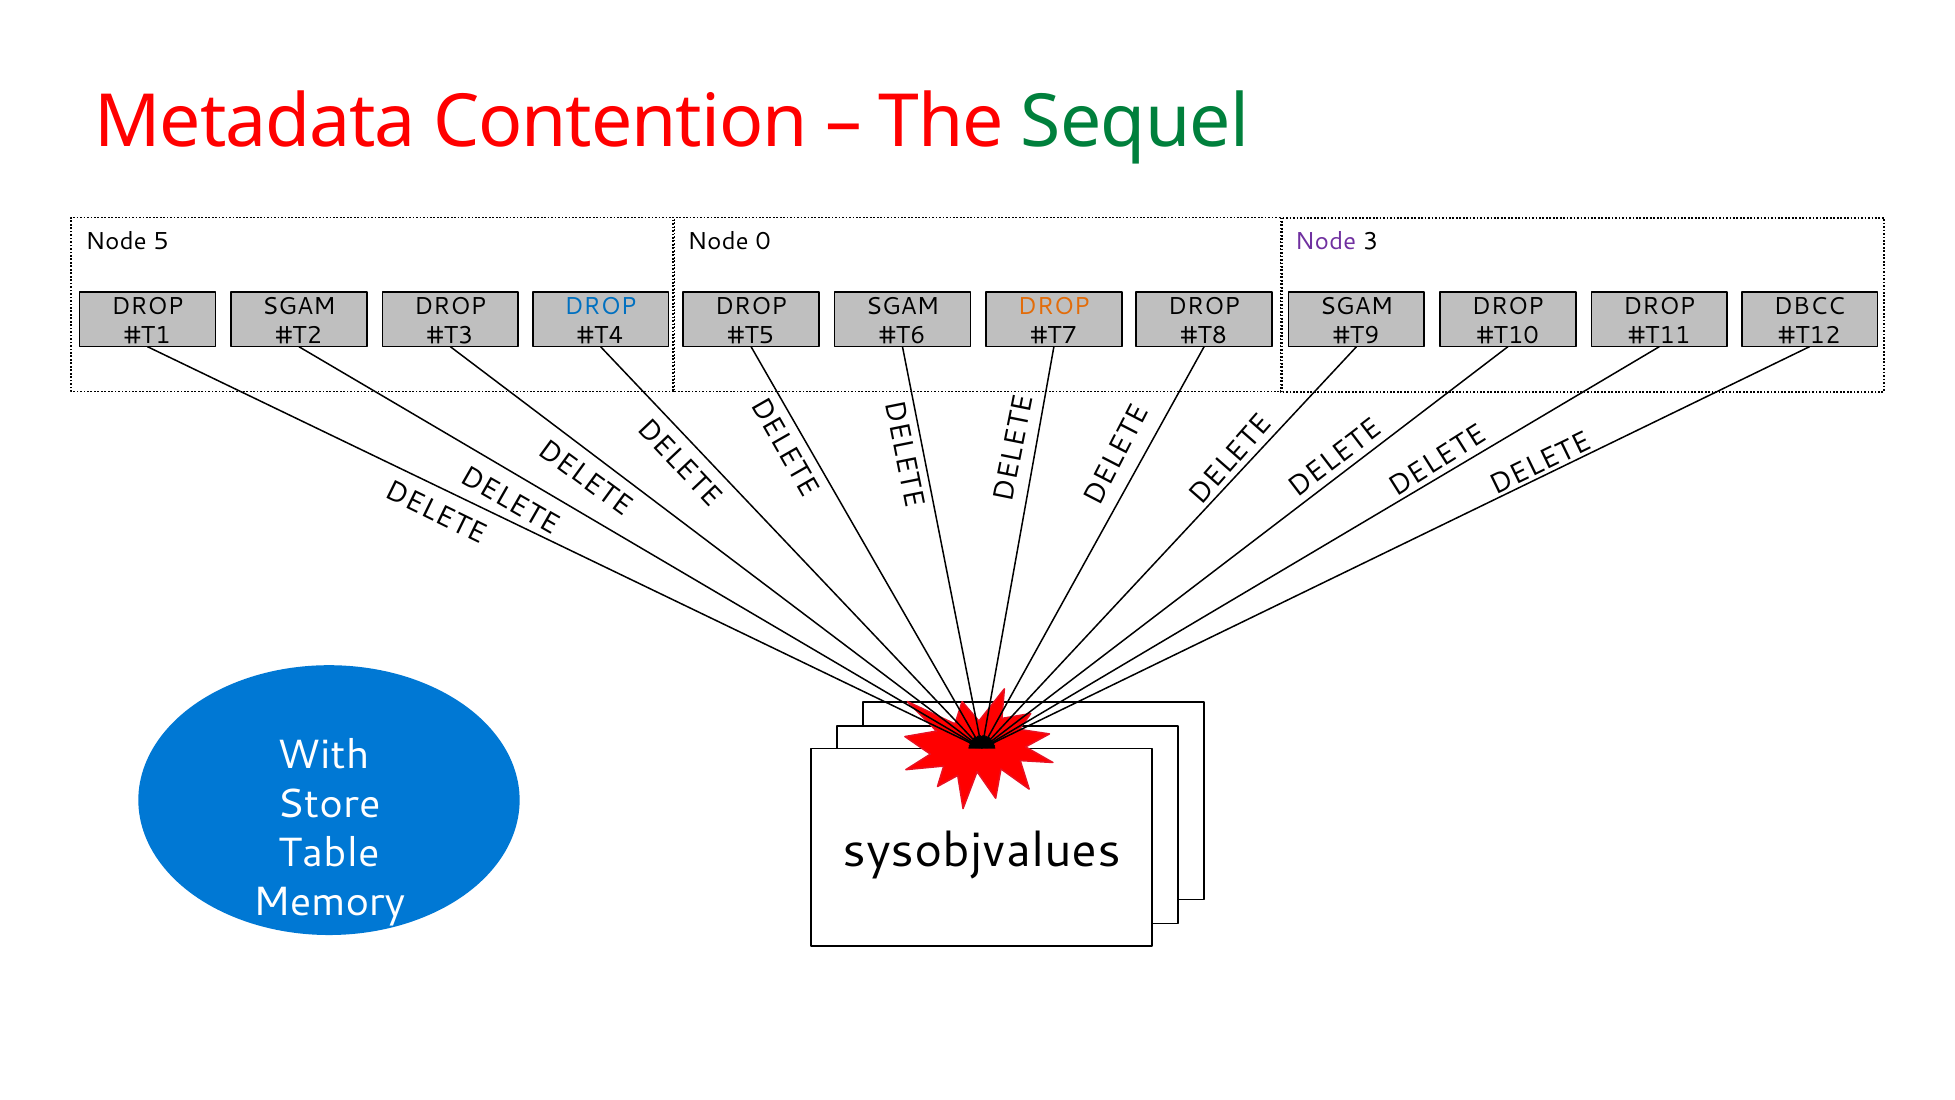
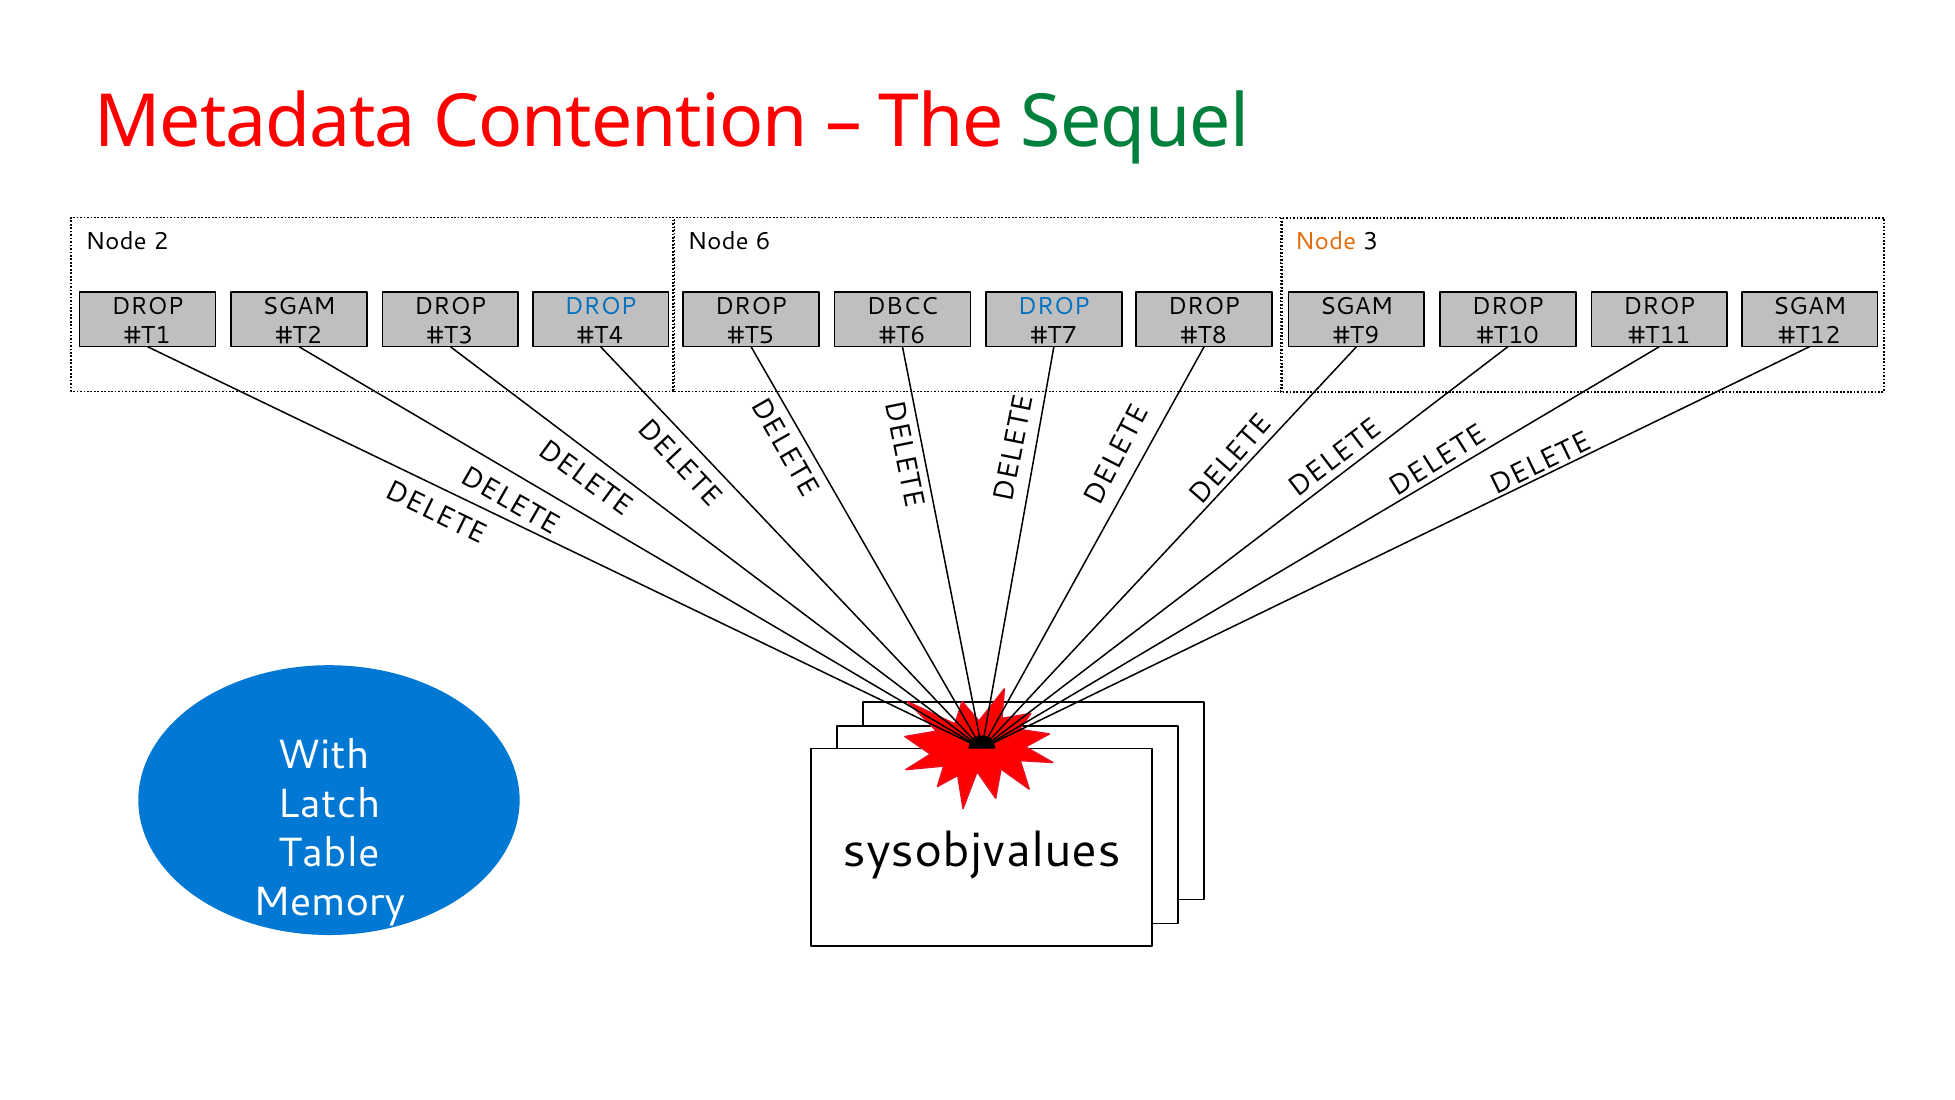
5: 5 -> 2 (161, 241)
0: 0 -> 6 (763, 241)
Node colour: purple -> orange (1326, 241)
SGAM: SGAM -> DBCC (902, 306)
DROP colour: orange -> blue (1054, 306)
DBCC: DBCC -> SGAM (1810, 306)
Store: Store -> Latch (329, 804)
